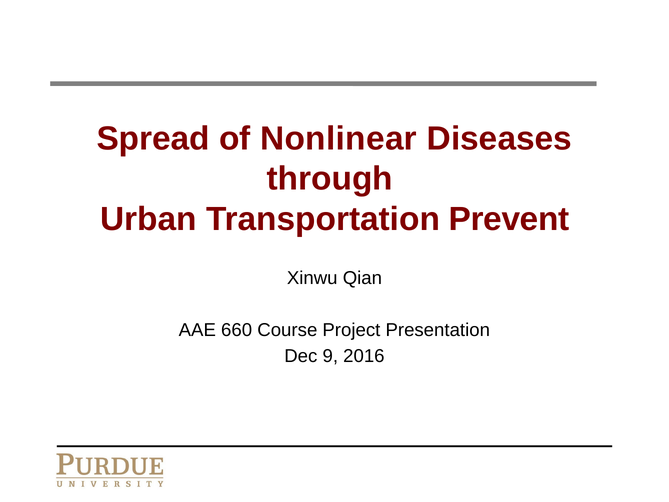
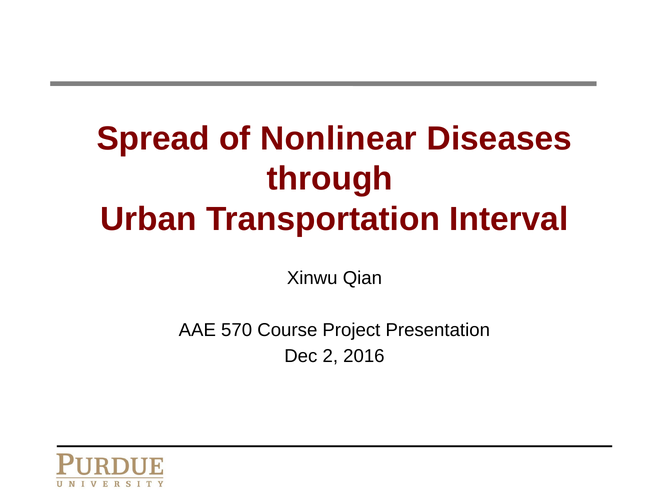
Prevent: Prevent -> Interval (509, 219)
660: 660 -> 570 (237, 330)
9: 9 -> 2 (330, 356)
